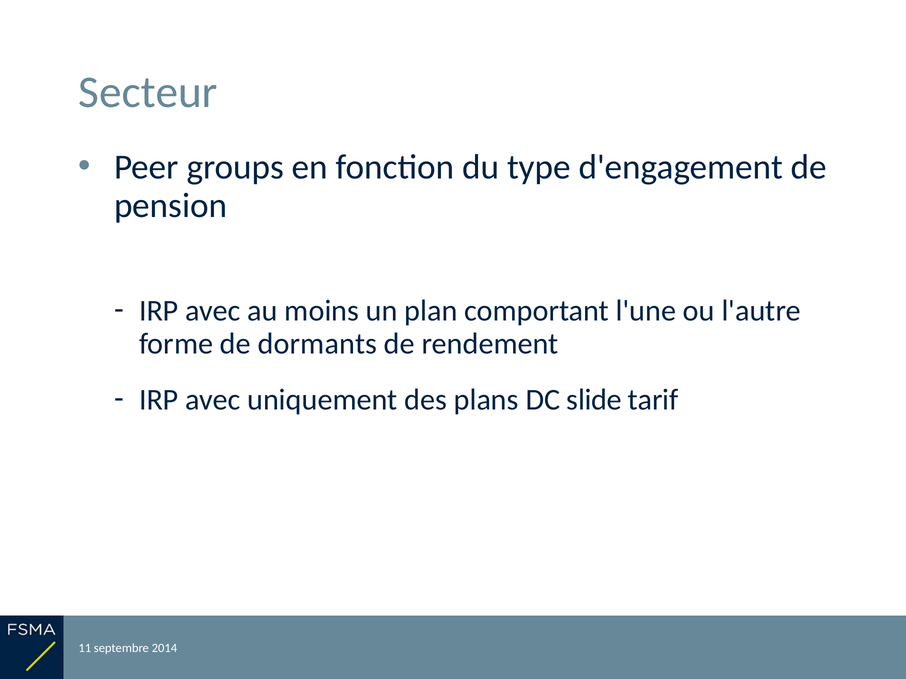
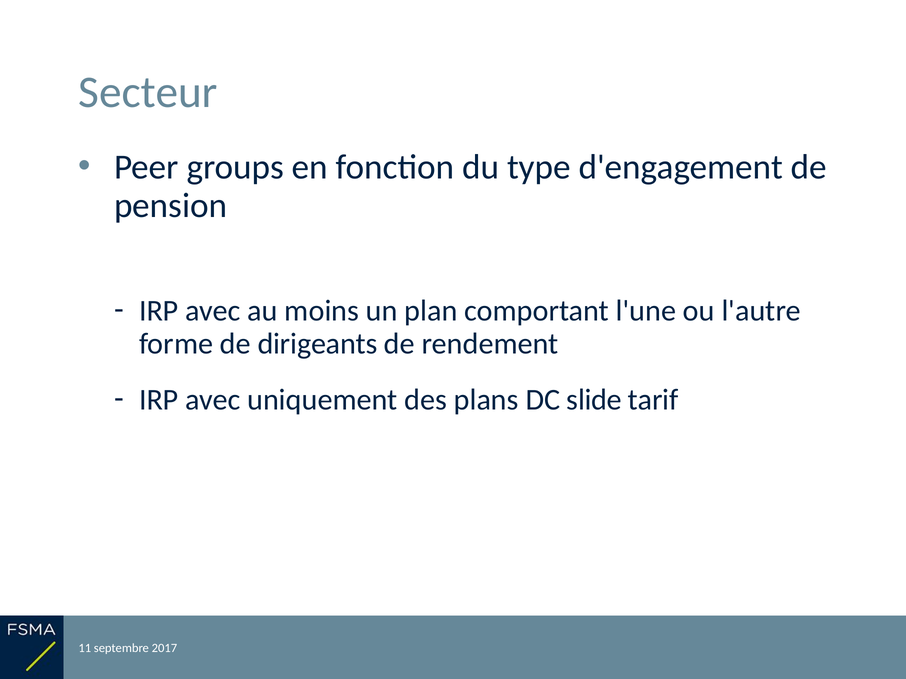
dormants: dormants -> dirigeants (318, 344)
septembre 2014: 2014 -> 2017 (164, 649)
